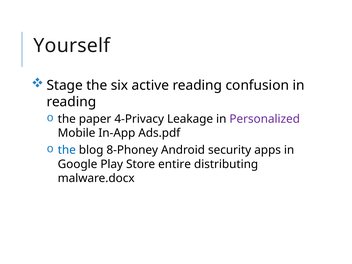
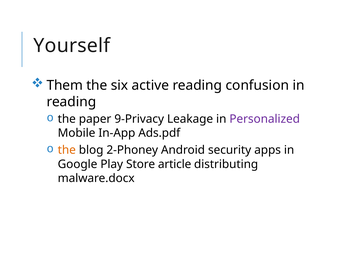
Stage: Stage -> Them (65, 85)
4-Privacy: 4-Privacy -> 9-Privacy (139, 119)
the colour: blue -> orange (67, 150)
8-Phoney: 8-Phoney -> 2-Phoney (132, 150)
entire: entire -> article (175, 164)
